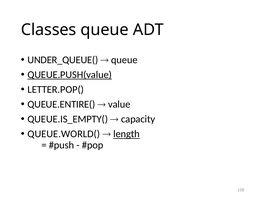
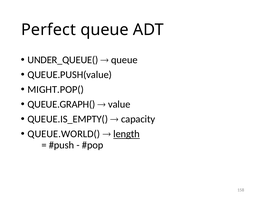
Classes: Classes -> Perfect (48, 30)
QUEUE.PUSH(value underline: present -> none (70, 75)
LETTER.POP(: LETTER.POP( -> MIGHT.POP( (56, 89)
QUEUE.ENTIRE(: QUEUE.ENTIRE( -> QUEUE.GRAPH( (61, 104)
